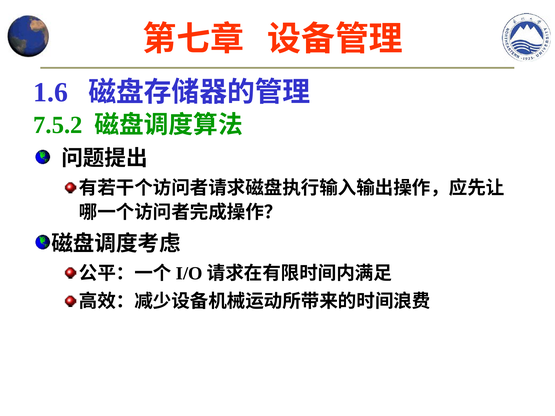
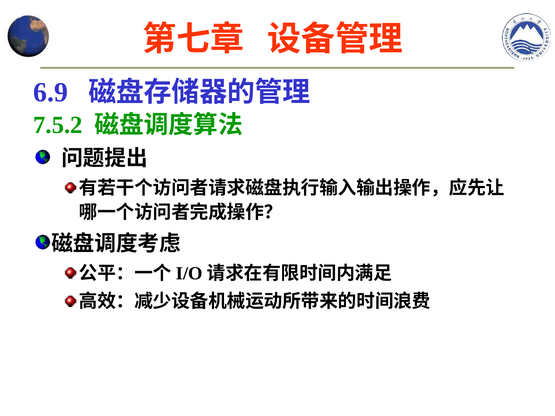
1.6: 1.6 -> 6.9 (51, 92)
